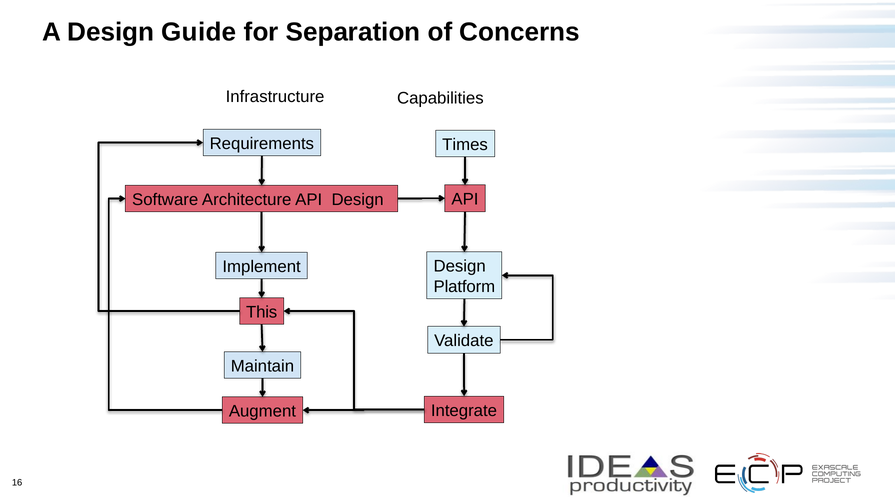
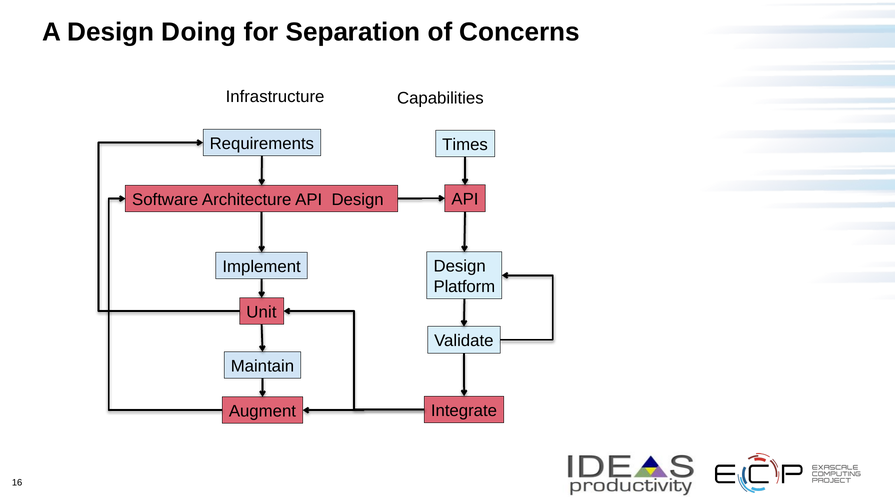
Guide: Guide -> Doing (199, 32)
This: This -> Unit (261, 313)
